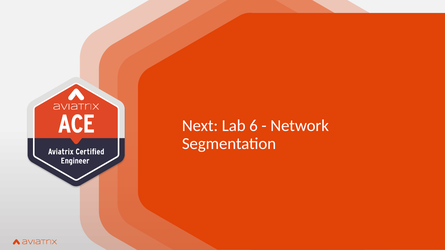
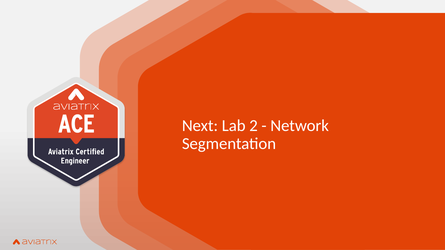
6: 6 -> 2 (254, 126)
